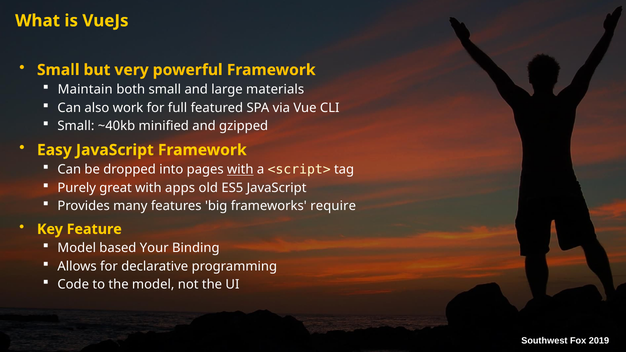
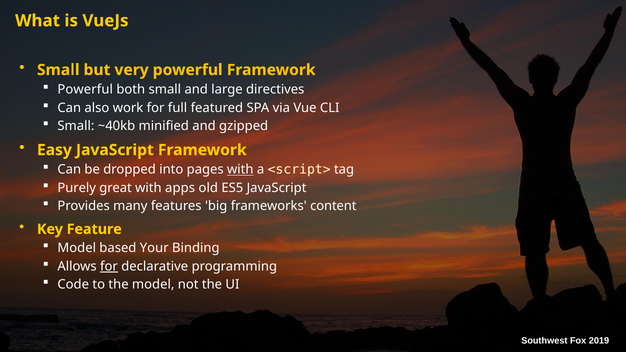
Maintain: Maintain -> Powerful (85, 90)
materials: materials -> directives (275, 90)
require: require -> content (333, 206)
for underline: none -> present (109, 266)
